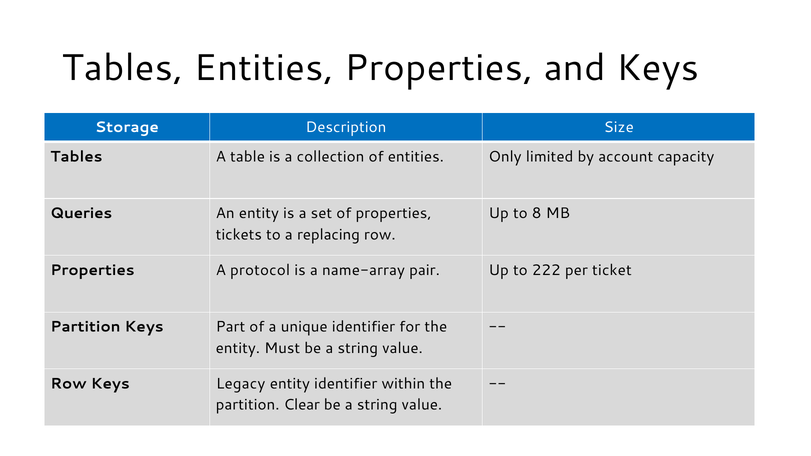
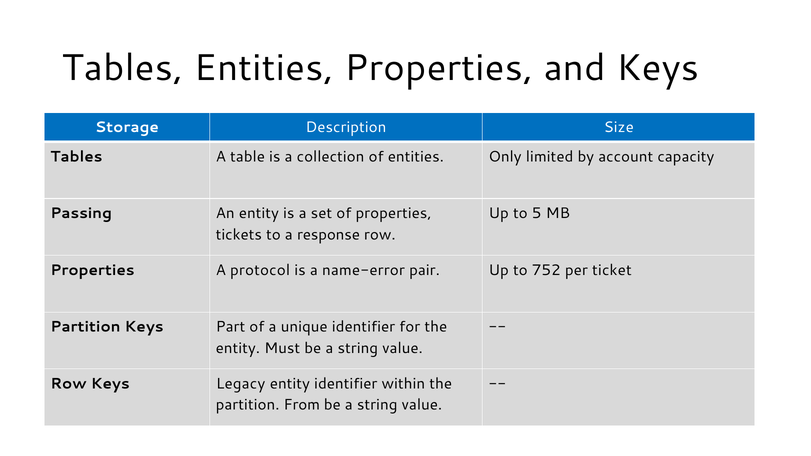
Queries: Queries -> Passing (81, 213)
8: 8 -> 5 (537, 213)
replacing: replacing -> response (328, 235)
name-array: name-array -> name-error (363, 270)
222: 222 -> 752 (546, 270)
Clear: Clear -> From (302, 405)
